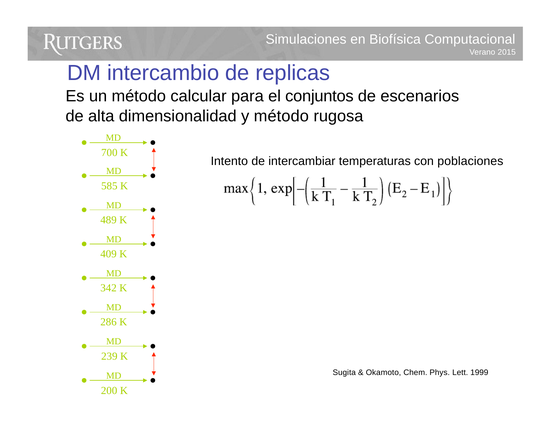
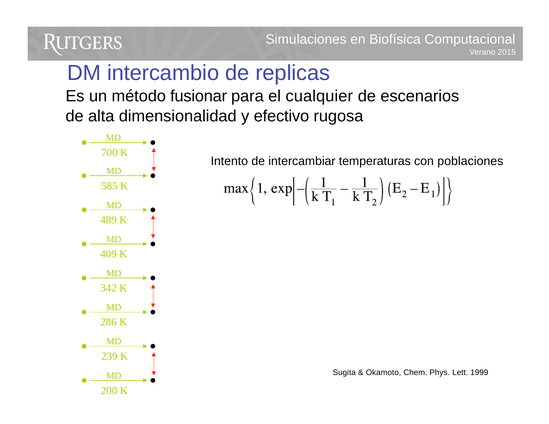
calcular: calcular -> fusionar (199, 96)
conjuntos: conjuntos -> cualquier (319, 96)
y método: método -> efectivo (281, 116)
